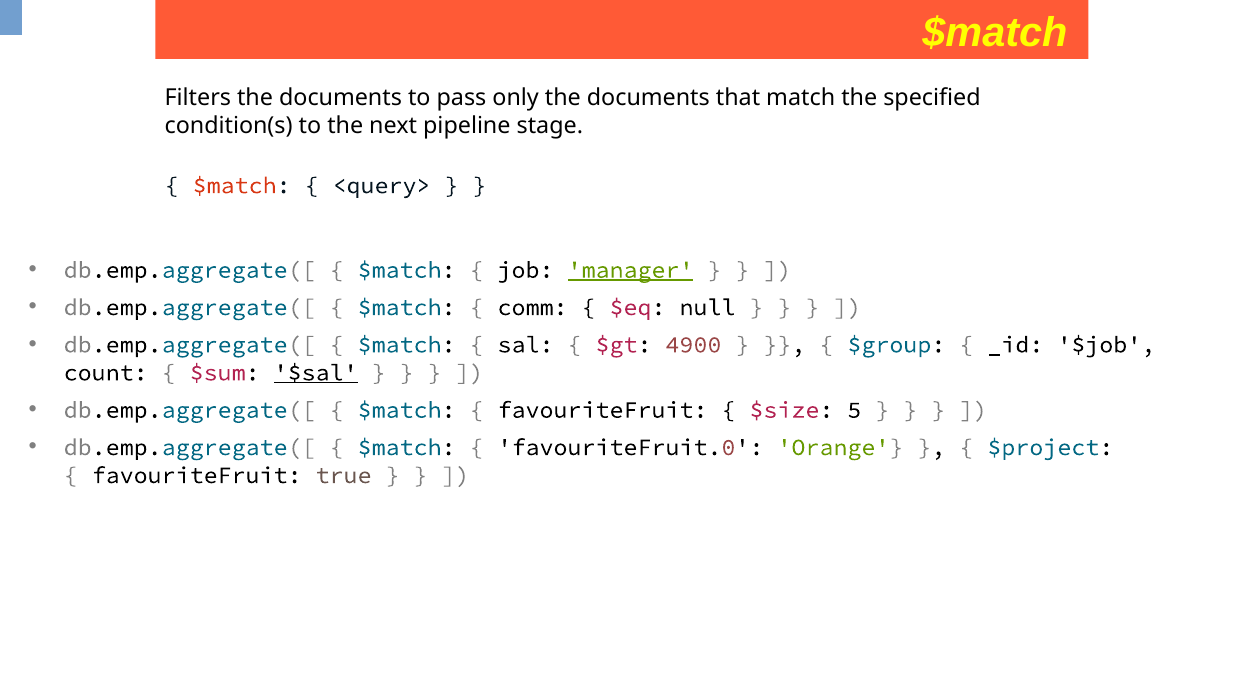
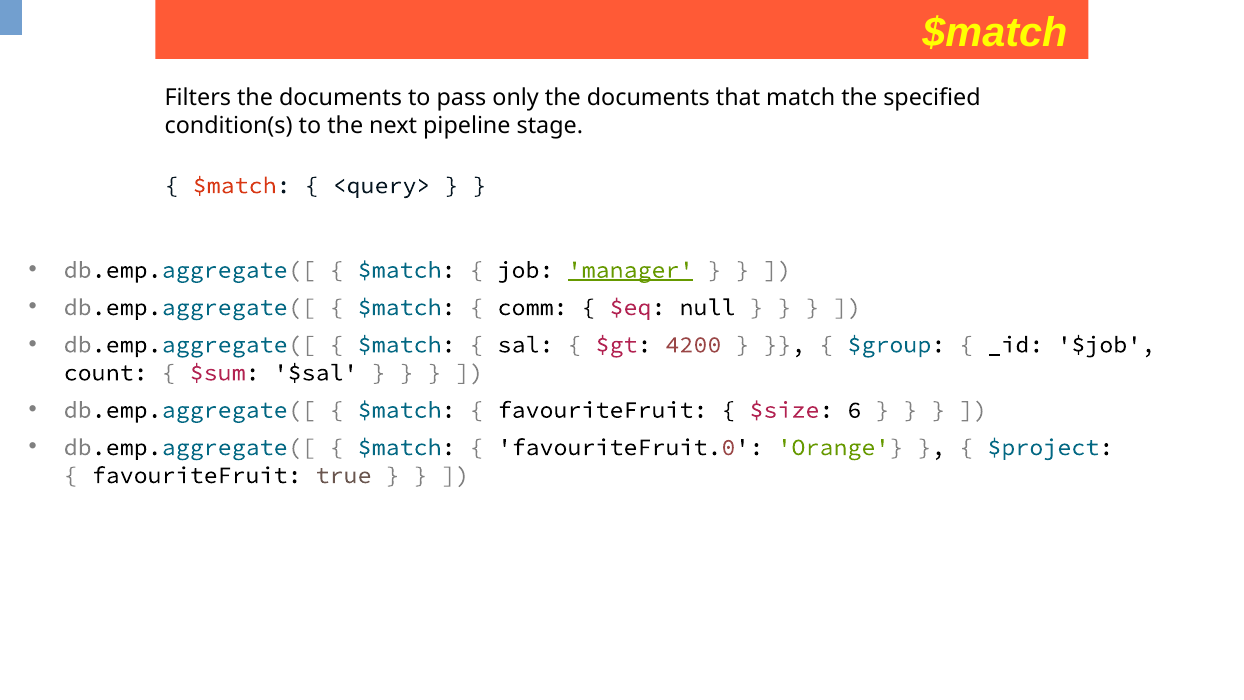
4900: 4900 -> 4200 (693, 345)
$sal underline: present -> none (316, 373)
5: 5 -> 6 (854, 410)
